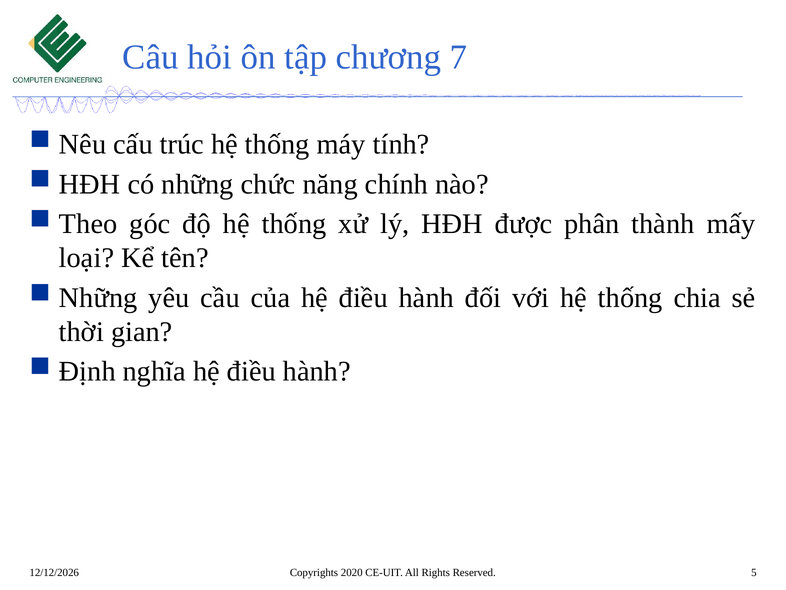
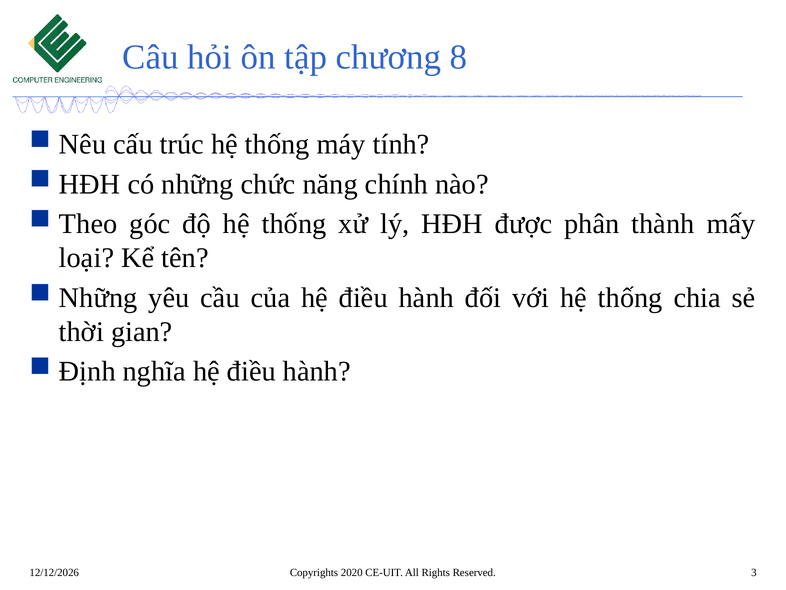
7: 7 -> 8 (459, 57)
5: 5 -> 3 (754, 572)
